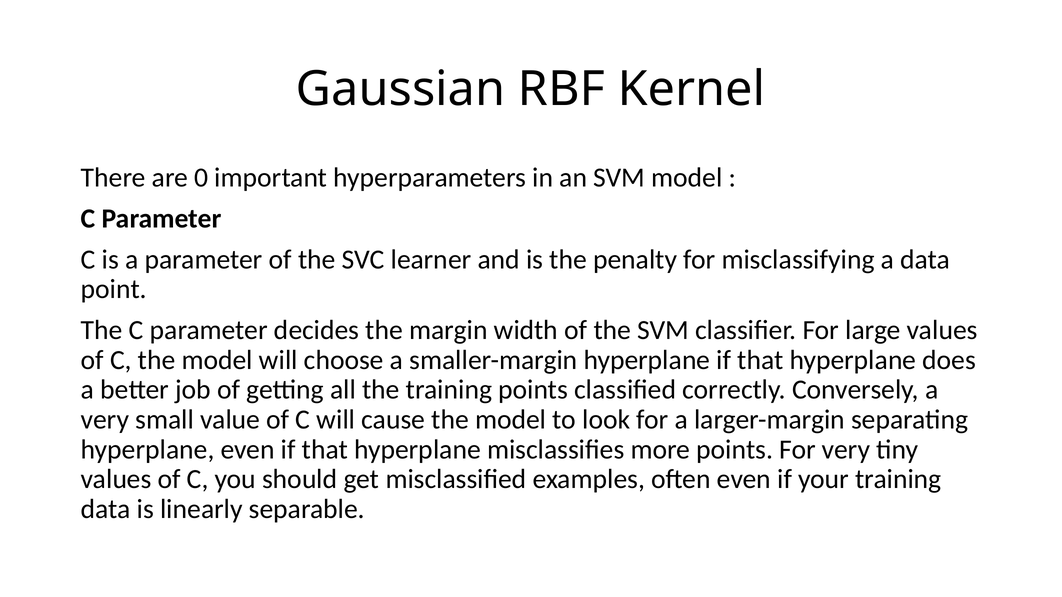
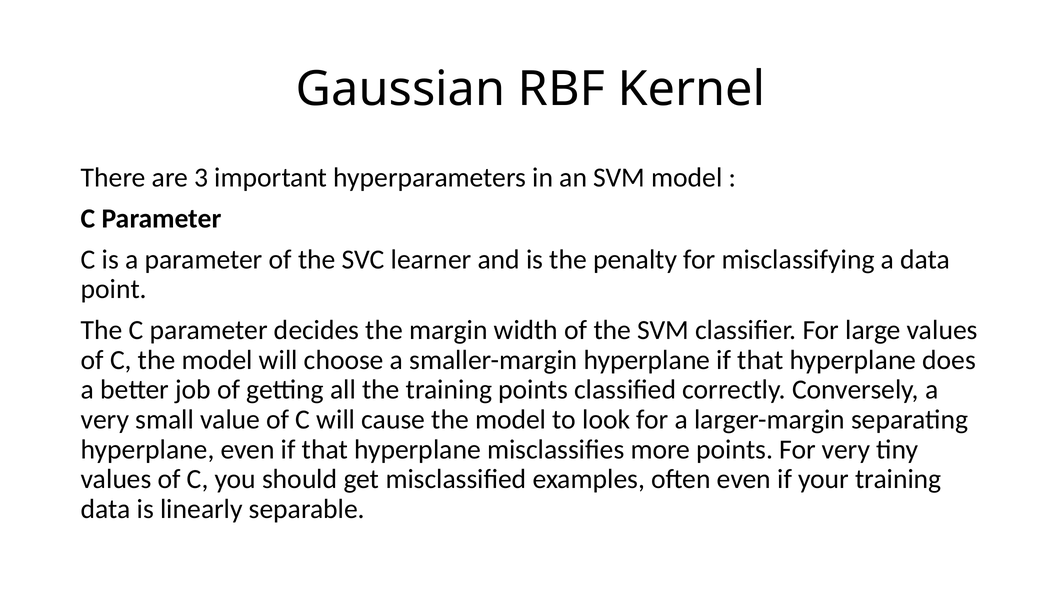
0: 0 -> 3 (201, 178)
